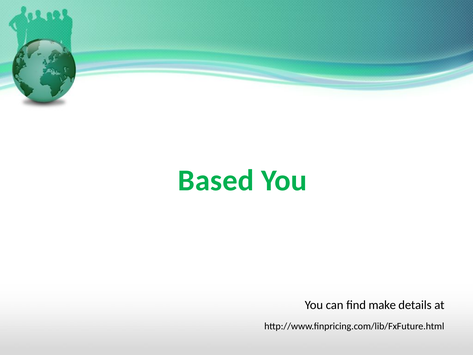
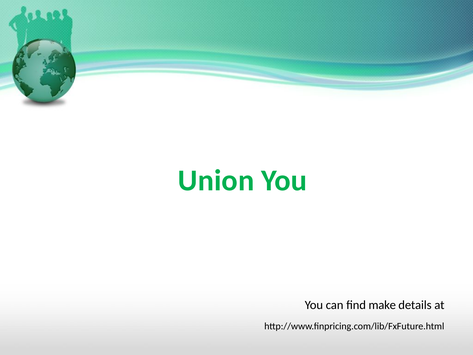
Based: Based -> Union (216, 180)
